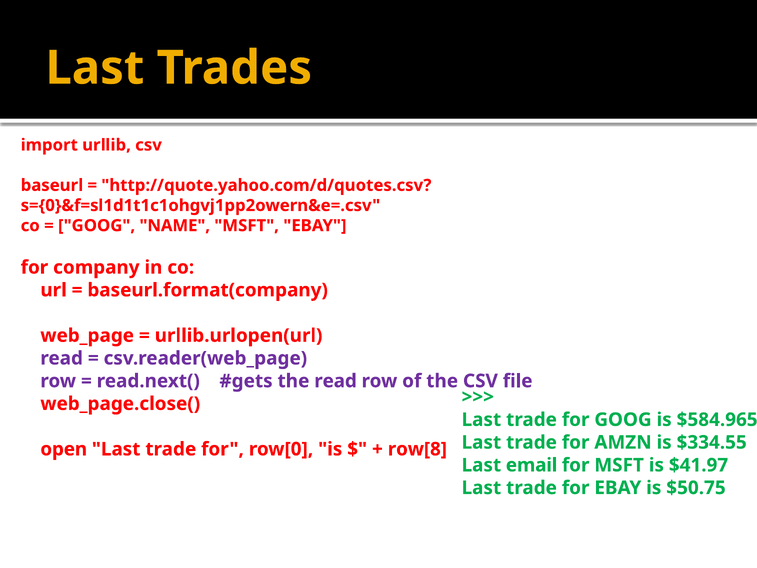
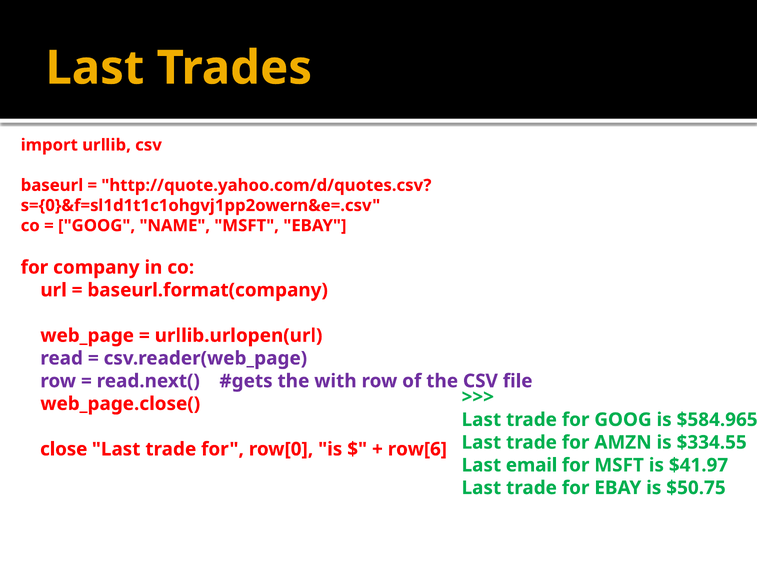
the read: read -> with (335, 381)
open: open -> close (64, 449)
row[8: row[8 -> row[6 (417, 449)
